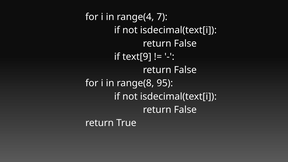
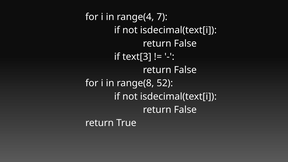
text[9: text[9 -> text[3 (137, 57)
95: 95 -> 52 (165, 83)
